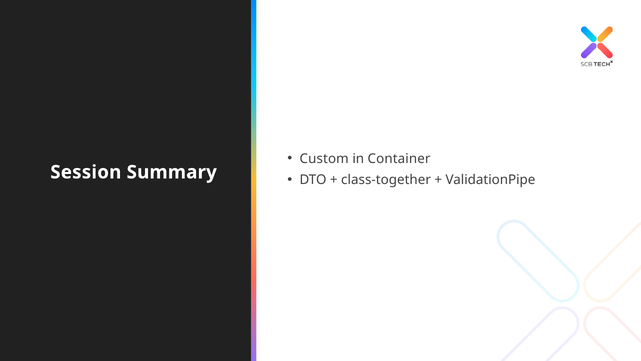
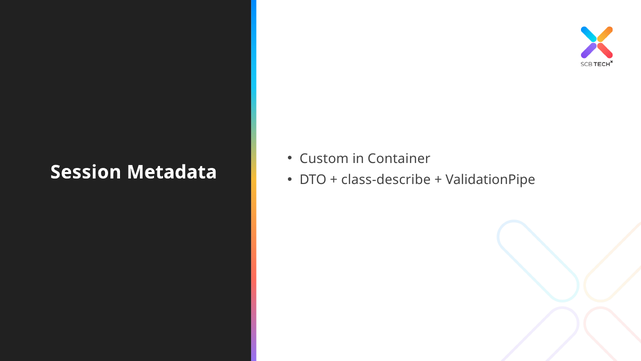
Summary: Summary -> Metadata (172, 172)
class-together: class-together -> class-describe (386, 180)
